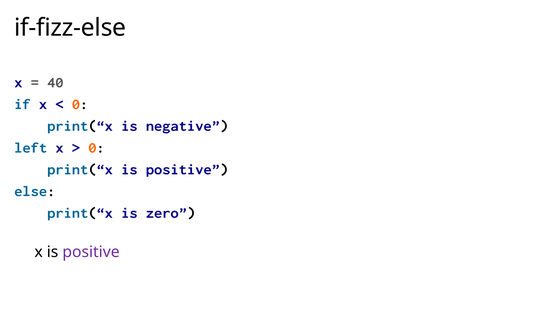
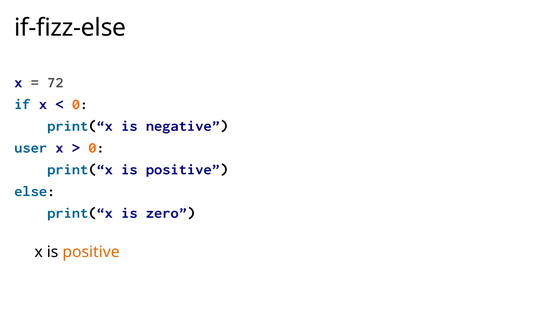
40: 40 -> 72 (55, 82)
left: left -> user (31, 148)
positive colour: purple -> orange (91, 252)
